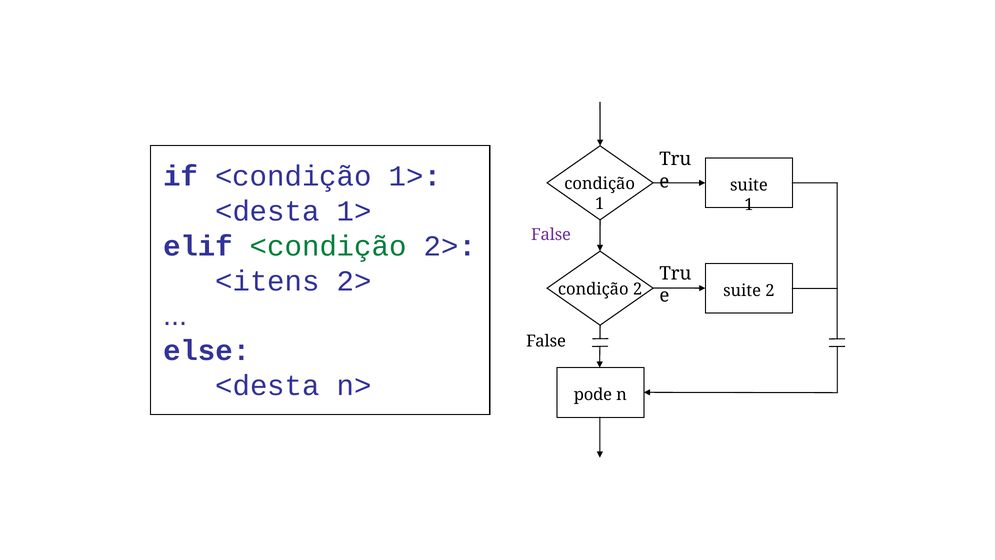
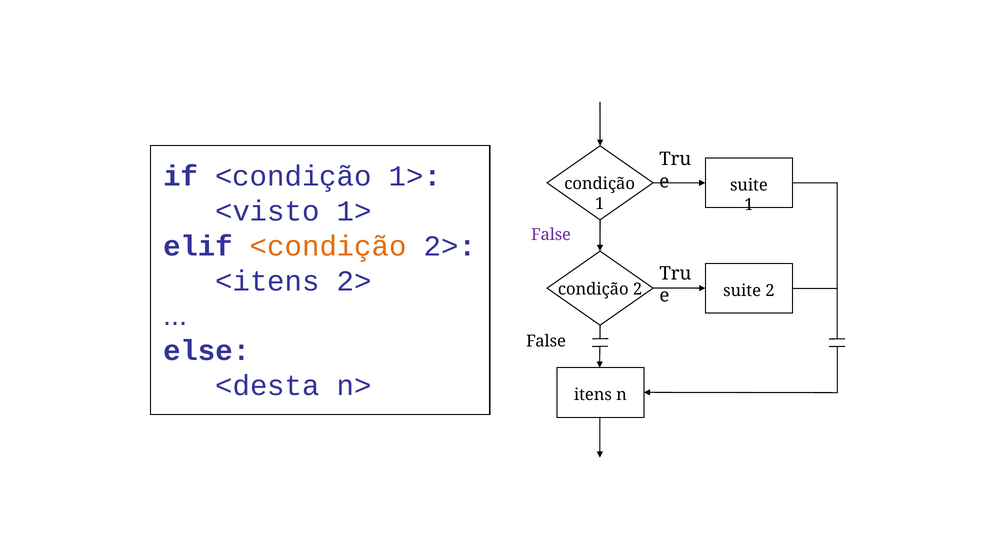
<desta: <desta -> <visto (267, 211)
<condição colour: green -> orange (328, 246)
pode: pode -> itens (593, 395)
